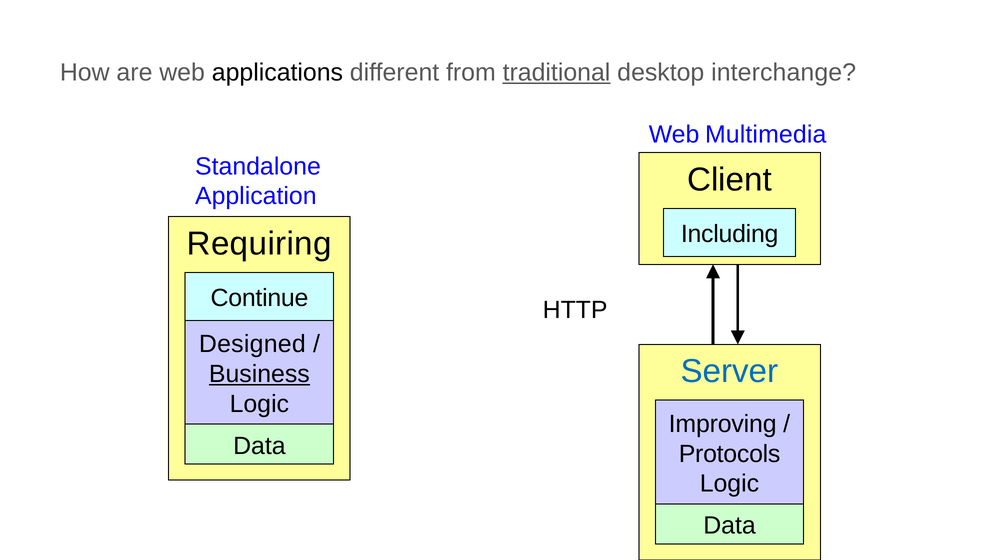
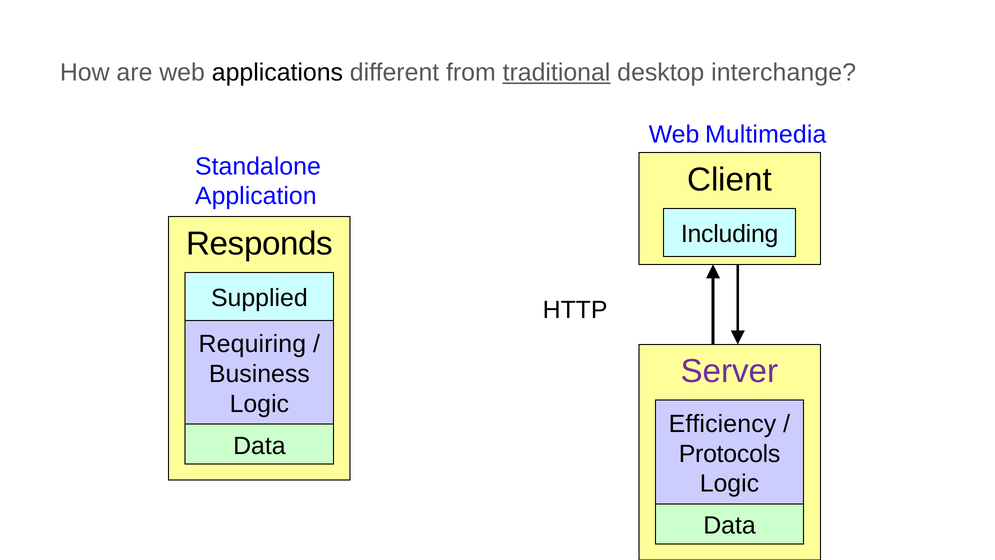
Requiring: Requiring -> Responds (260, 244)
Continue: Continue -> Supplied (259, 298)
Designed: Designed -> Requiring (252, 344)
Server colour: blue -> purple (730, 371)
Business underline: present -> none (259, 374)
Improving: Improving -> Efficiency (723, 424)
